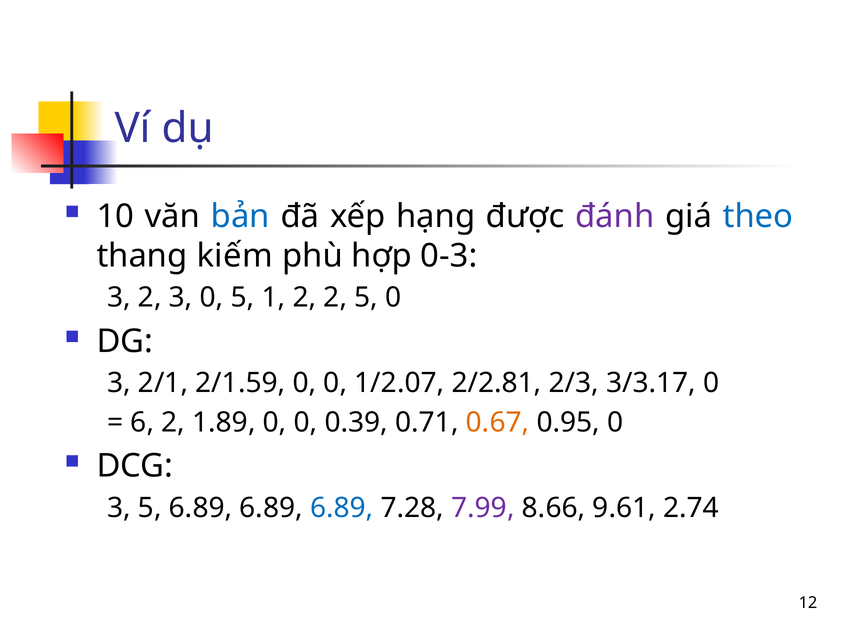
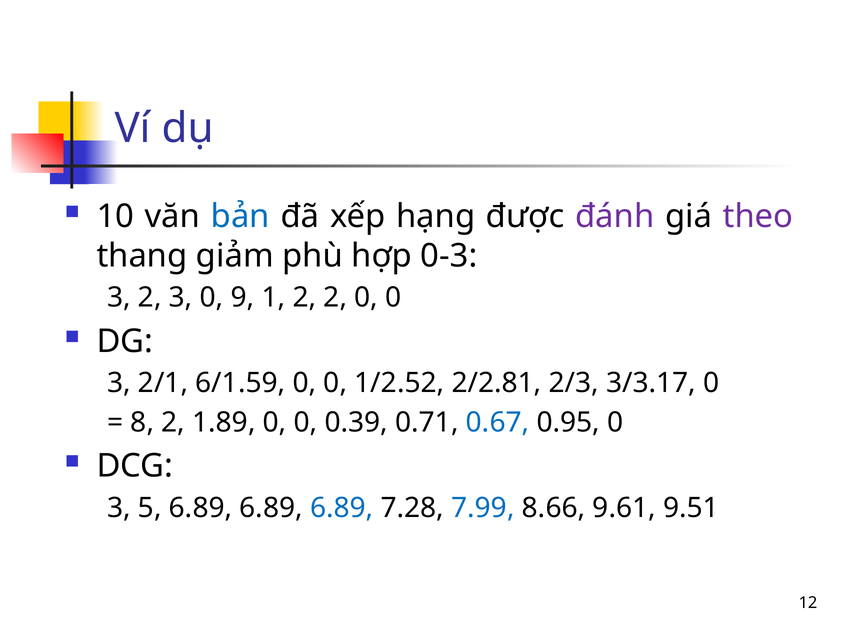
theo colour: blue -> purple (758, 216)
kiếm: kiếm -> giảm (235, 256)
0 5: 5 -> 9 (243, 298)
2 5: 5 -> 0 (366, 298)
2/1.59: 2/1.59 -> 6/1.59 (240, 383)
1/2.07: 1/2.07 -> 1/2.52 (399, 383)
6: 6 -> 8 (142, 422)
0.67 colour: orange -> blue (498, 422)
7.99 colour: purple -> blue (483, 508)
2.74: 2.74 -> 9.51 (691, 508)
